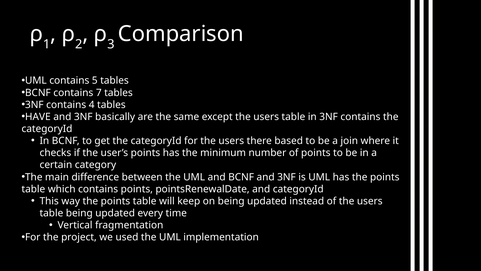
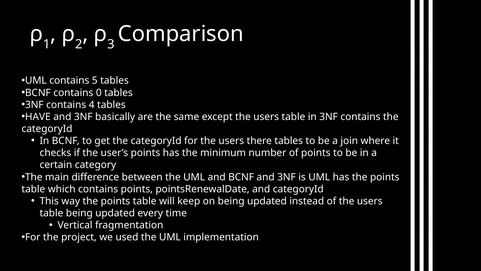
7: 7 -> 0 (99, 93)
there based: based -> tables (289, 141)
